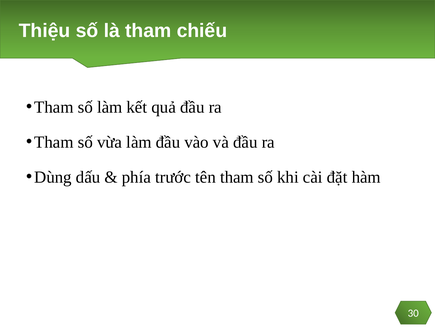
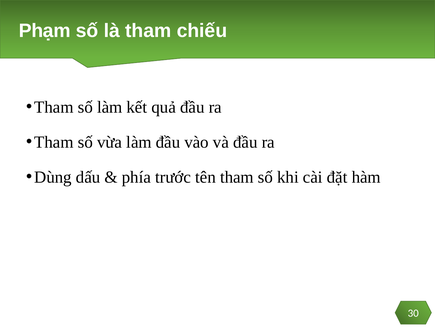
Thiệu: Thiệu -> Phạm (45, 31)
